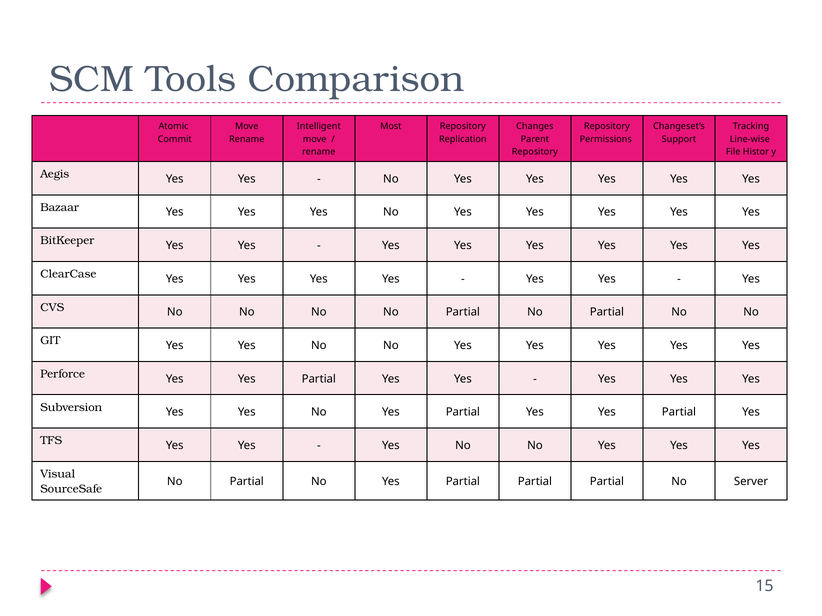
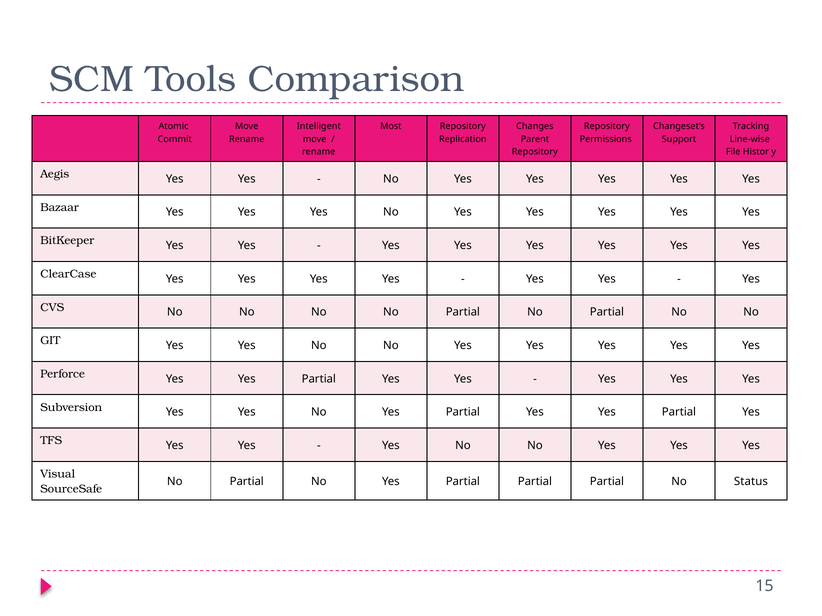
Server: Server -> Status (751, 482)
